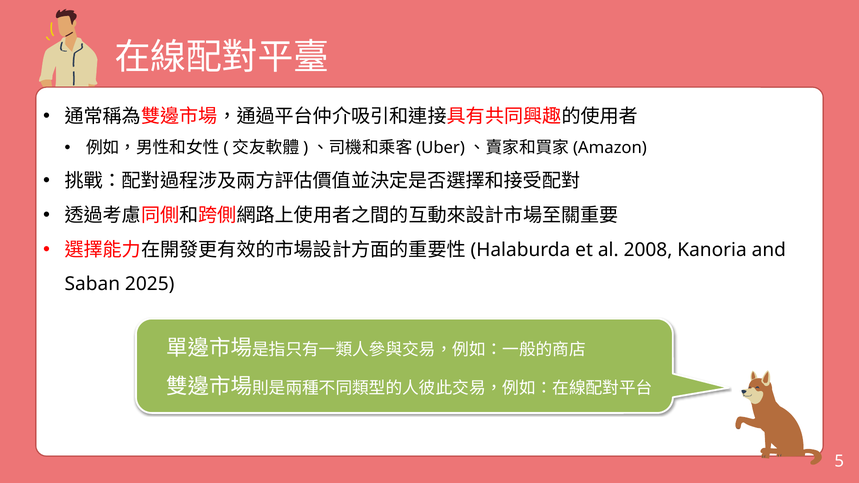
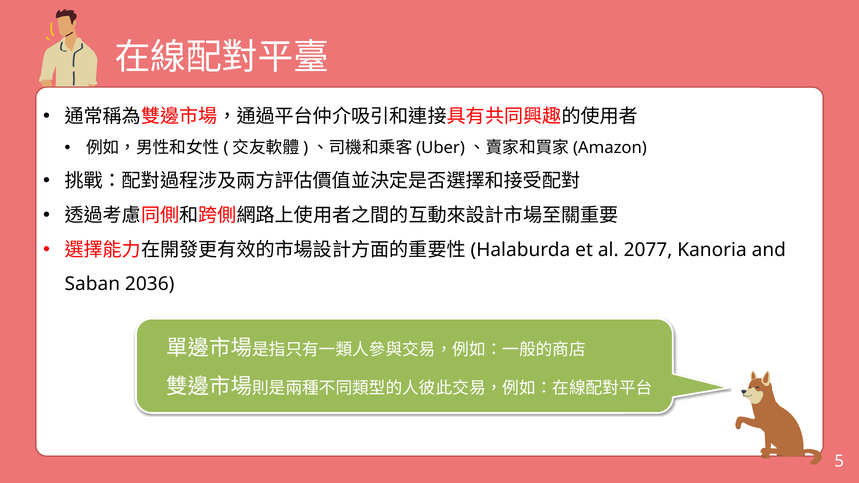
2008: 2008 -> 2077 (648, 250)
2025: 2025 -> 2036 (150, 284)
